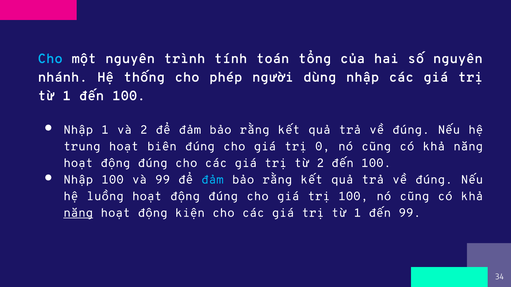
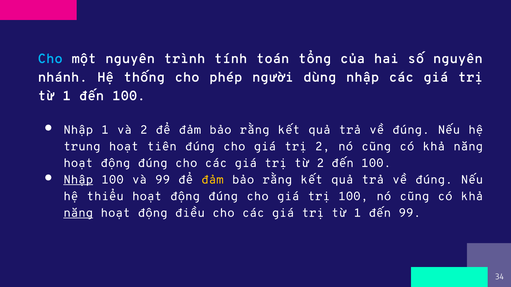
biên: biên -> tiên (162, 147)
trị 0: 0 -> 2 (322, 147)
Nhập underline: none -> present (78, 180)
đảm colour: light blue -> yellow (213, 180)
luồng: luồng -> thiểu (105, 196)
kiện: kiện -> điều (190, 213)
